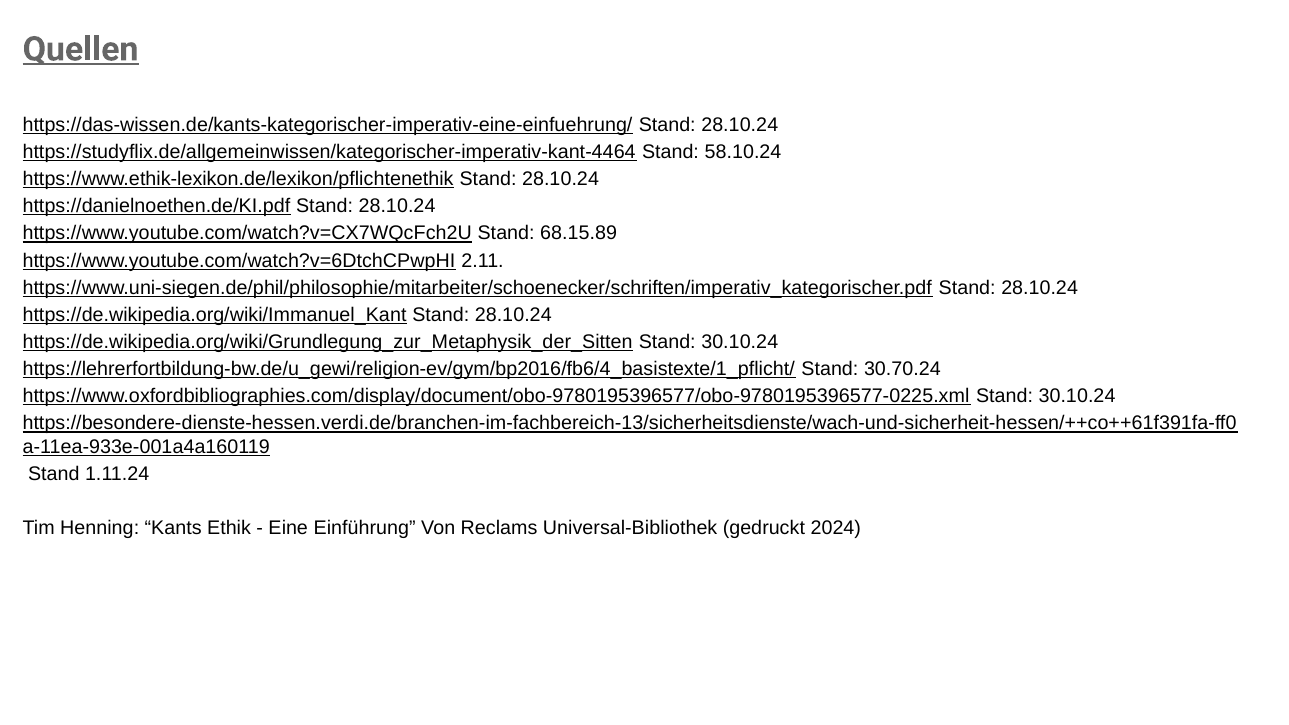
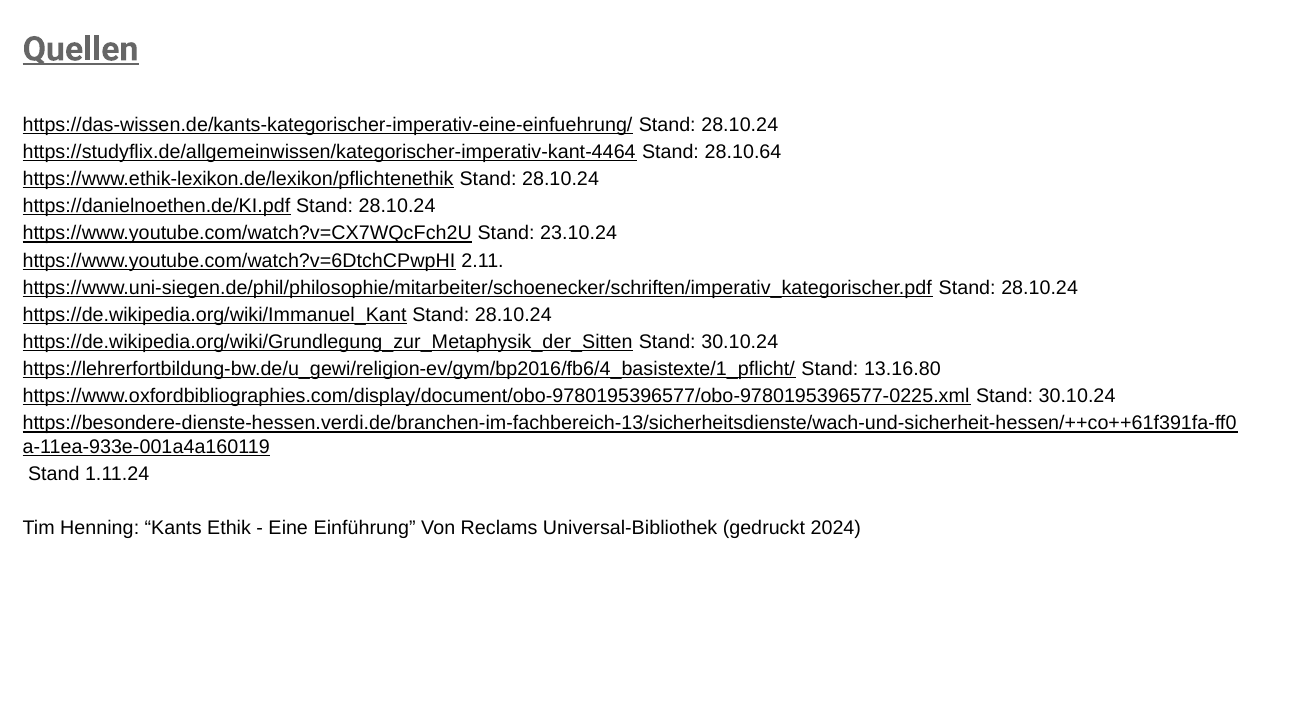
58.10.24: 58.10.24 -> 28.10.64 (743, 152)
68.15.89: 68.15.89 -> 23.10.24 (579, 233)
30.70.24: 30.70.24 -> 13.16.80 (902, 369)
